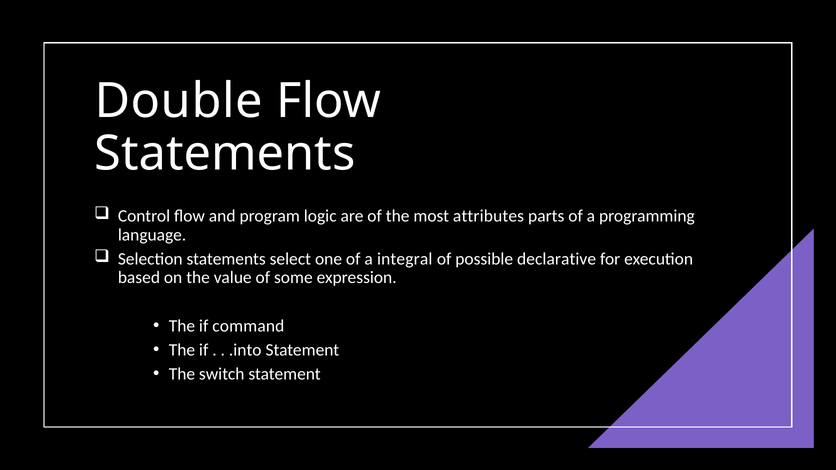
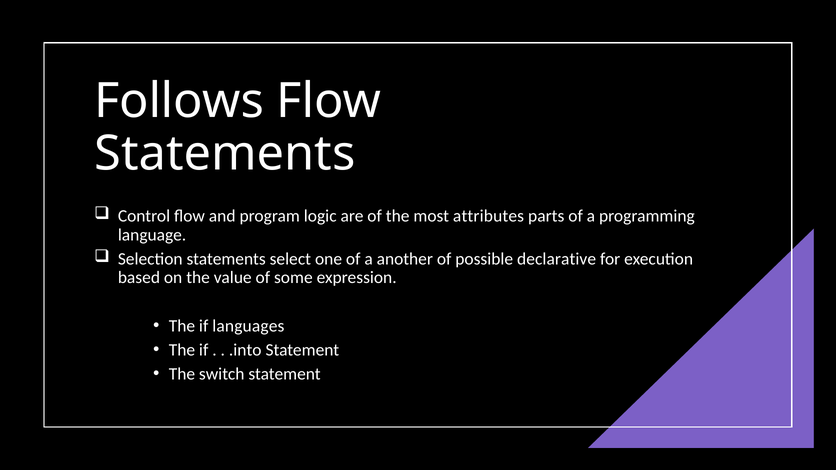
Double: Double -> Follows (179, 101)
integral: integral -> another (405, 259)
command: command -> languages (248, 326)
